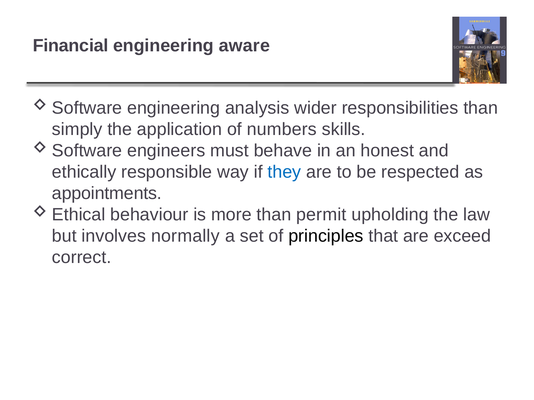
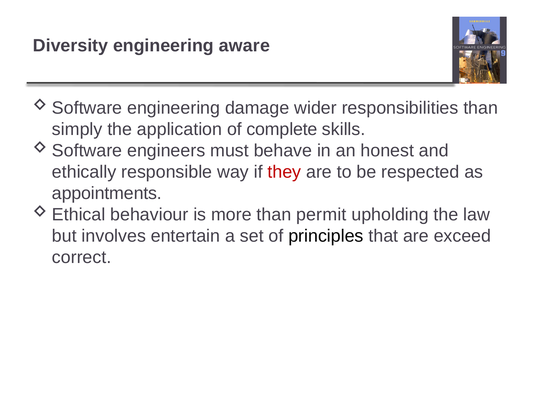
Financial: Financial -> Diversity (71, 46)
analysis: analysis -> damage (257, 108)
numbers: numbers -> complete (282, 129)
they colour: blue -> red (284, 172)
normally: normally -> entertain (185, 236)
